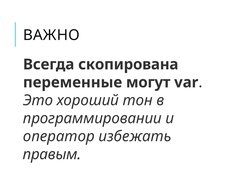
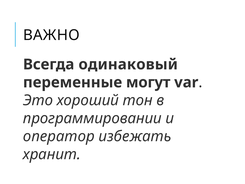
скопирована: скопирована -> одинаковый (128, 64)
правым: правым -> хранит (52, 154)
